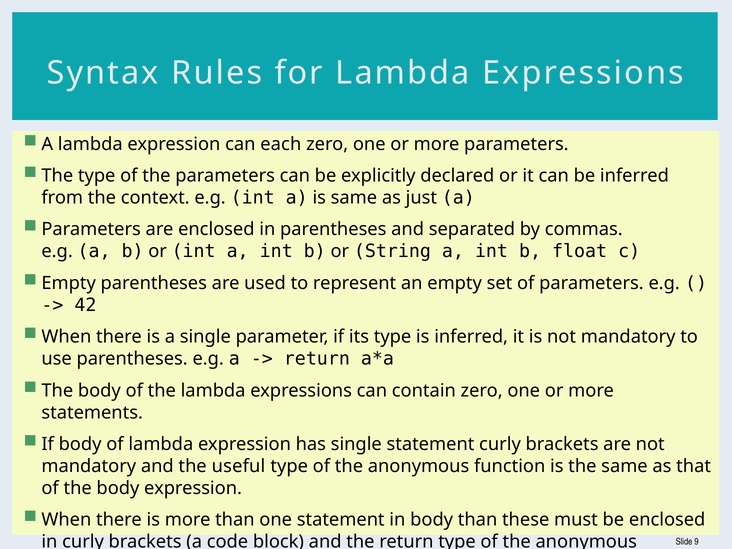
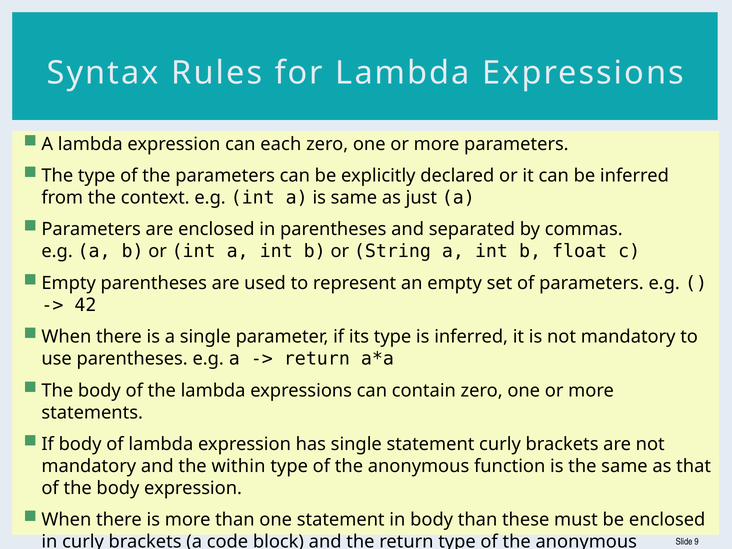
the useful: useful -> within (239, 466)
